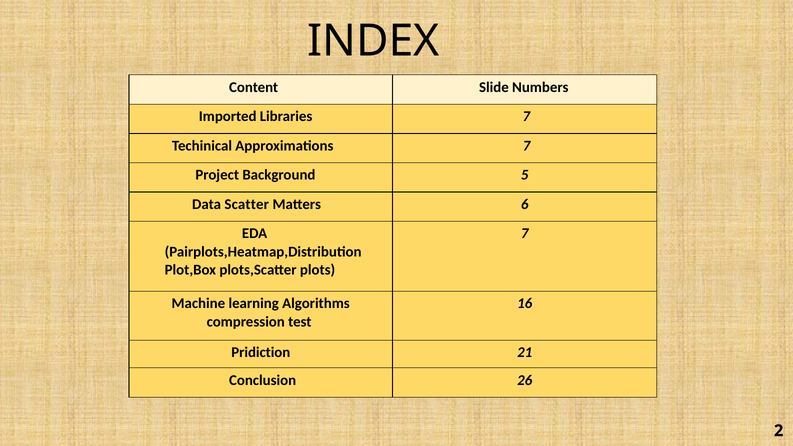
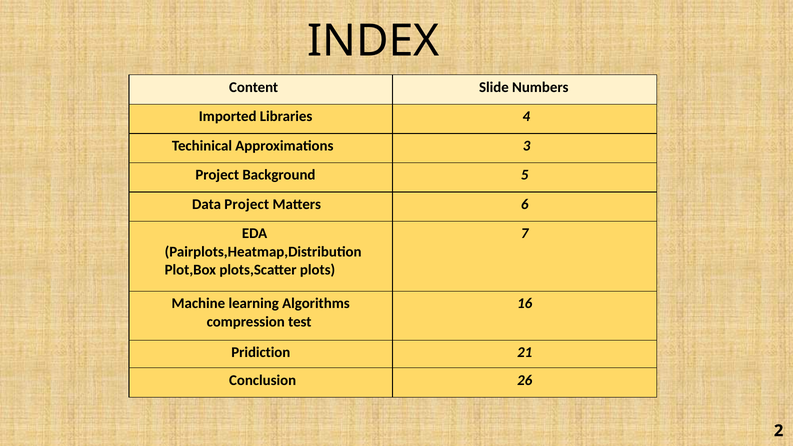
Libraries 7: 7 -> 4 (526, 116)
Approximations 7: 7 -> 3 (527, 146)
Data Scatter: Scatter -> Project (247, 204)
